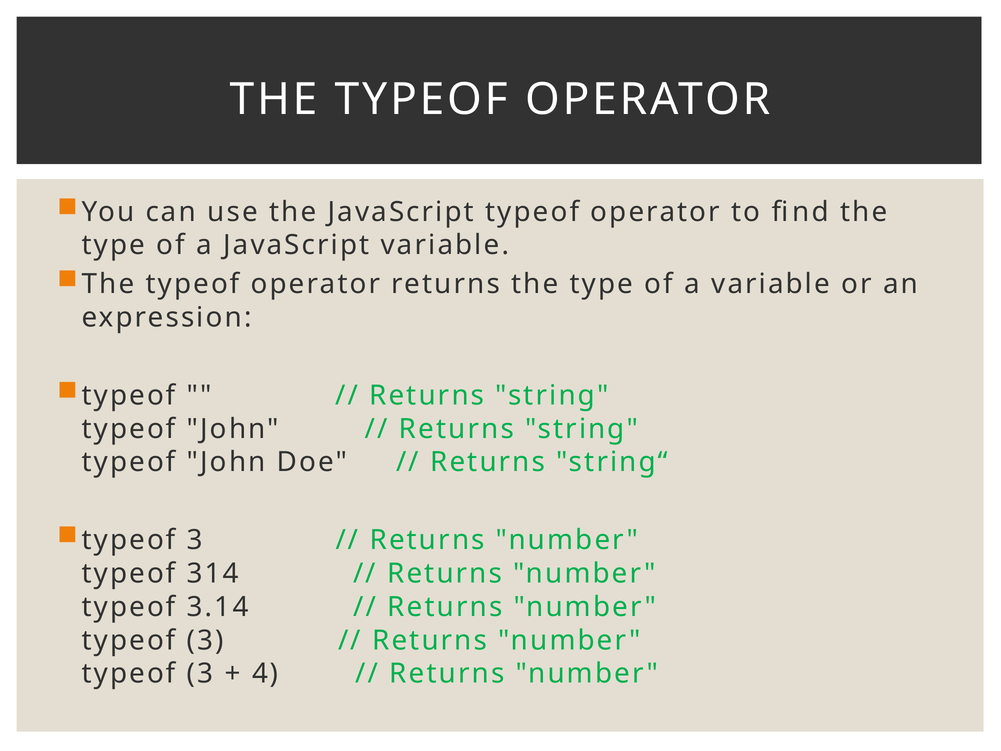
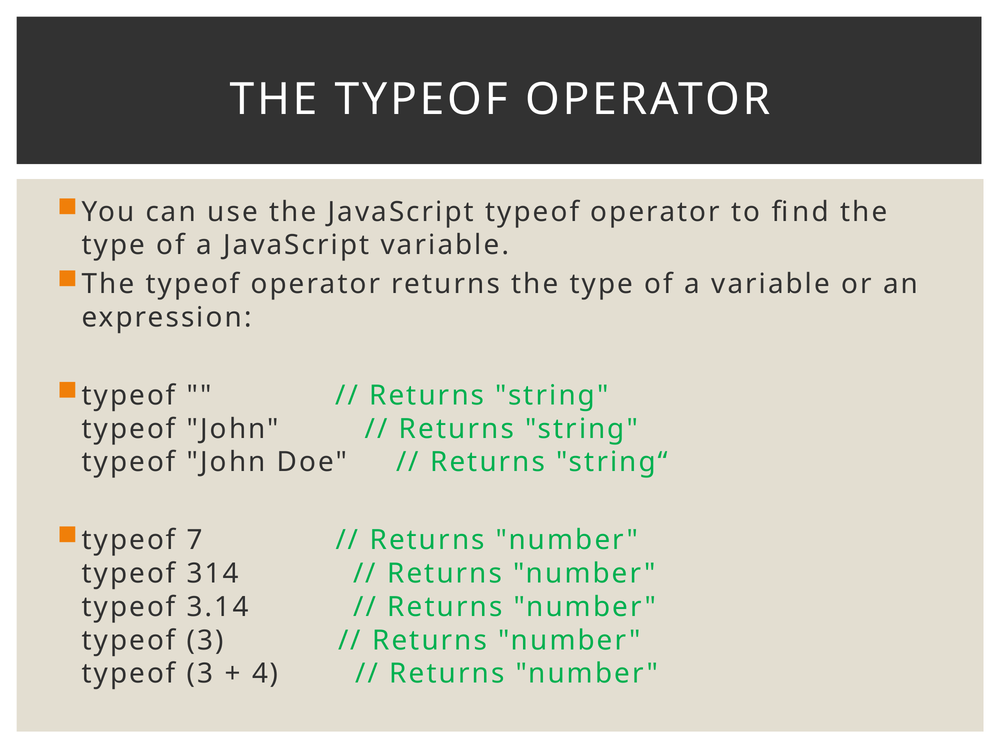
3: 3 -> 7 (195, 540)
